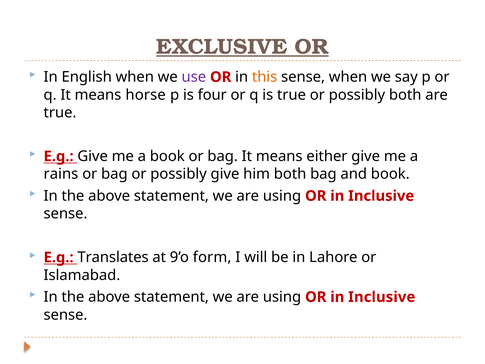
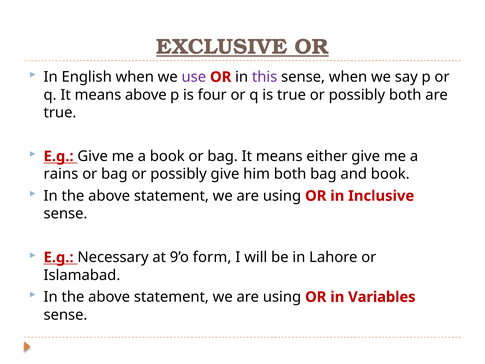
this colour: orange -> purple (265, 77)
means horse: horse -> above (146, 95)
Translates: Translates -> Necessary (113, 257)
Inclusive: Inclusive -> Variables (382, 297)
